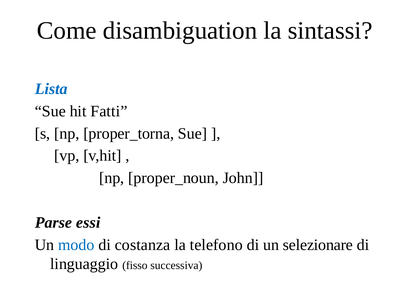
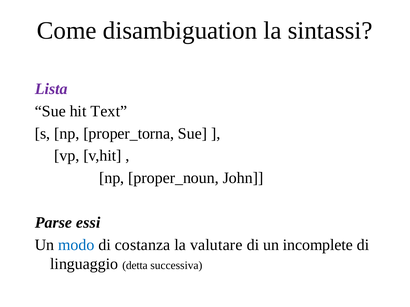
Lista colour: blue -> purple (51, 89)
Fatti: Fatti -> Text (109, 111)
telefono: telefono -> valutare (216, 245)
selezionare: selezionare -> incomplete (318, 245)
fisso: fisso -> detta (135, 266)
